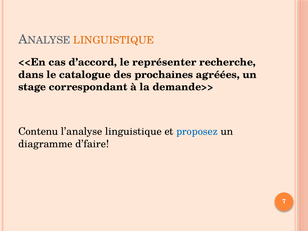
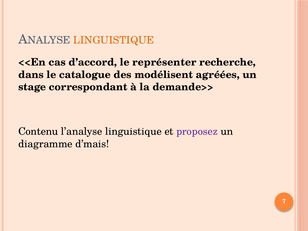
prochaines: prochaines -> modélisent (164, 75)
proposez colour: blue -> purple (197, 132)
d’faire: d’faire -> d’mais (92, 144)
